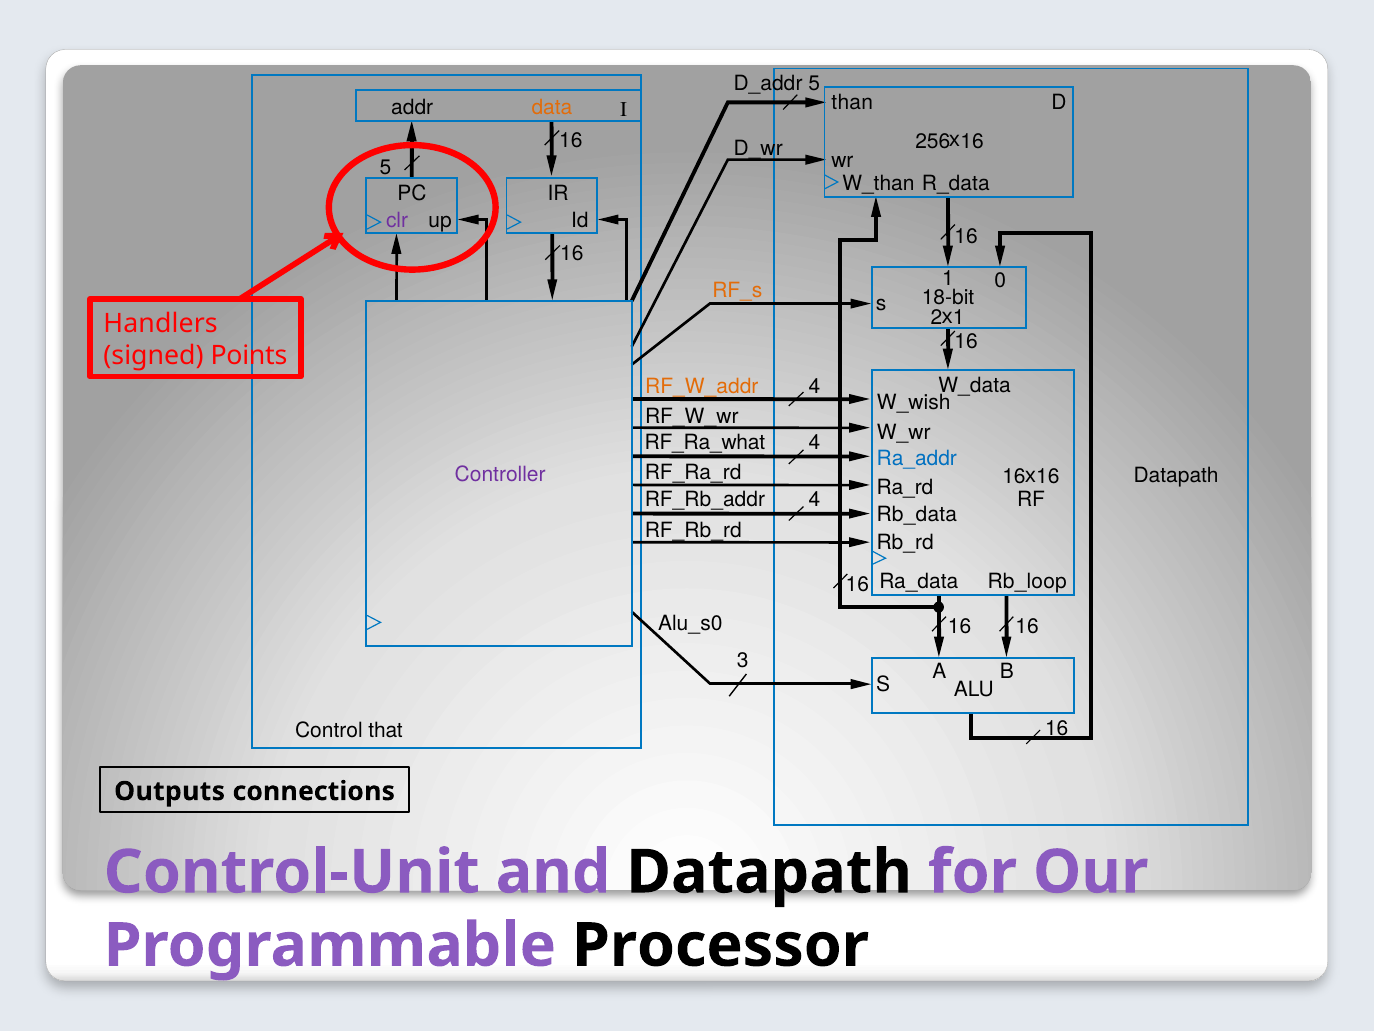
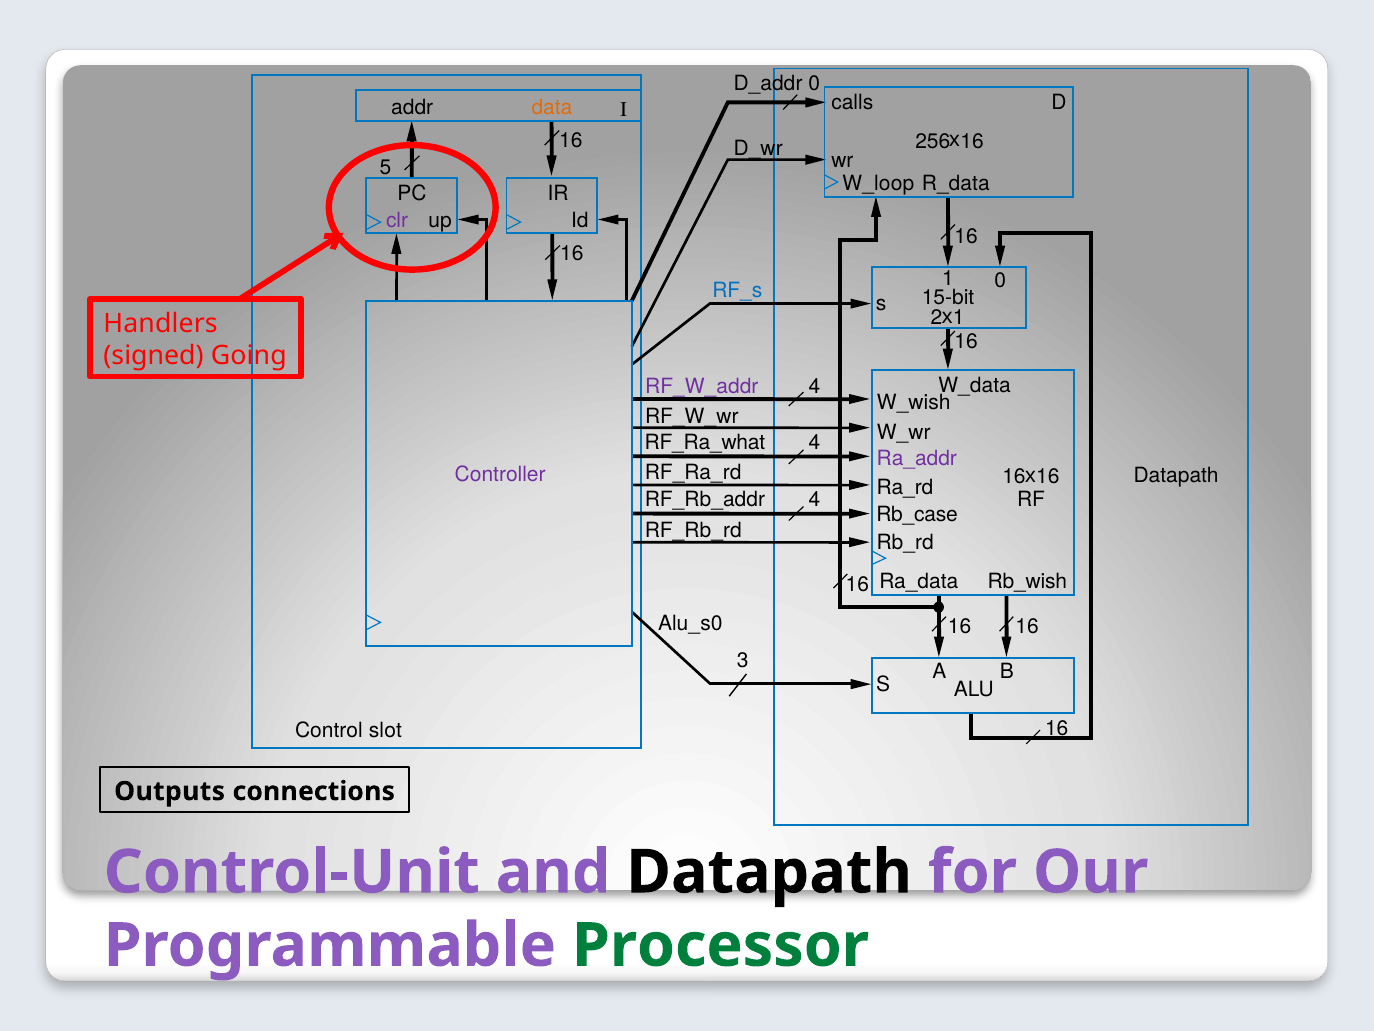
D_addr 5: 5 -> 0 (814, 84)
than: than -> calls (852, 102)
W_than: W_than -> W_loop (878, 184)
RF_s colour: orange -> blue (737, 291)
18-bit: 18-bit -> 15-bit (948, 297)
Points: Points -> Going (249, 355)
RF_W_addr colour: orange -> purple (702, 386)
Ra_addr colour: blue -> purple (917, 459)
Rb_data: Rb_data -> Rb_case (917, 514)
Rb_loop: Rb_loop -> Rb_wish (1027, 581)
that: that -> slot (385, 730)
Processor colour: black -> green (721, 945)
